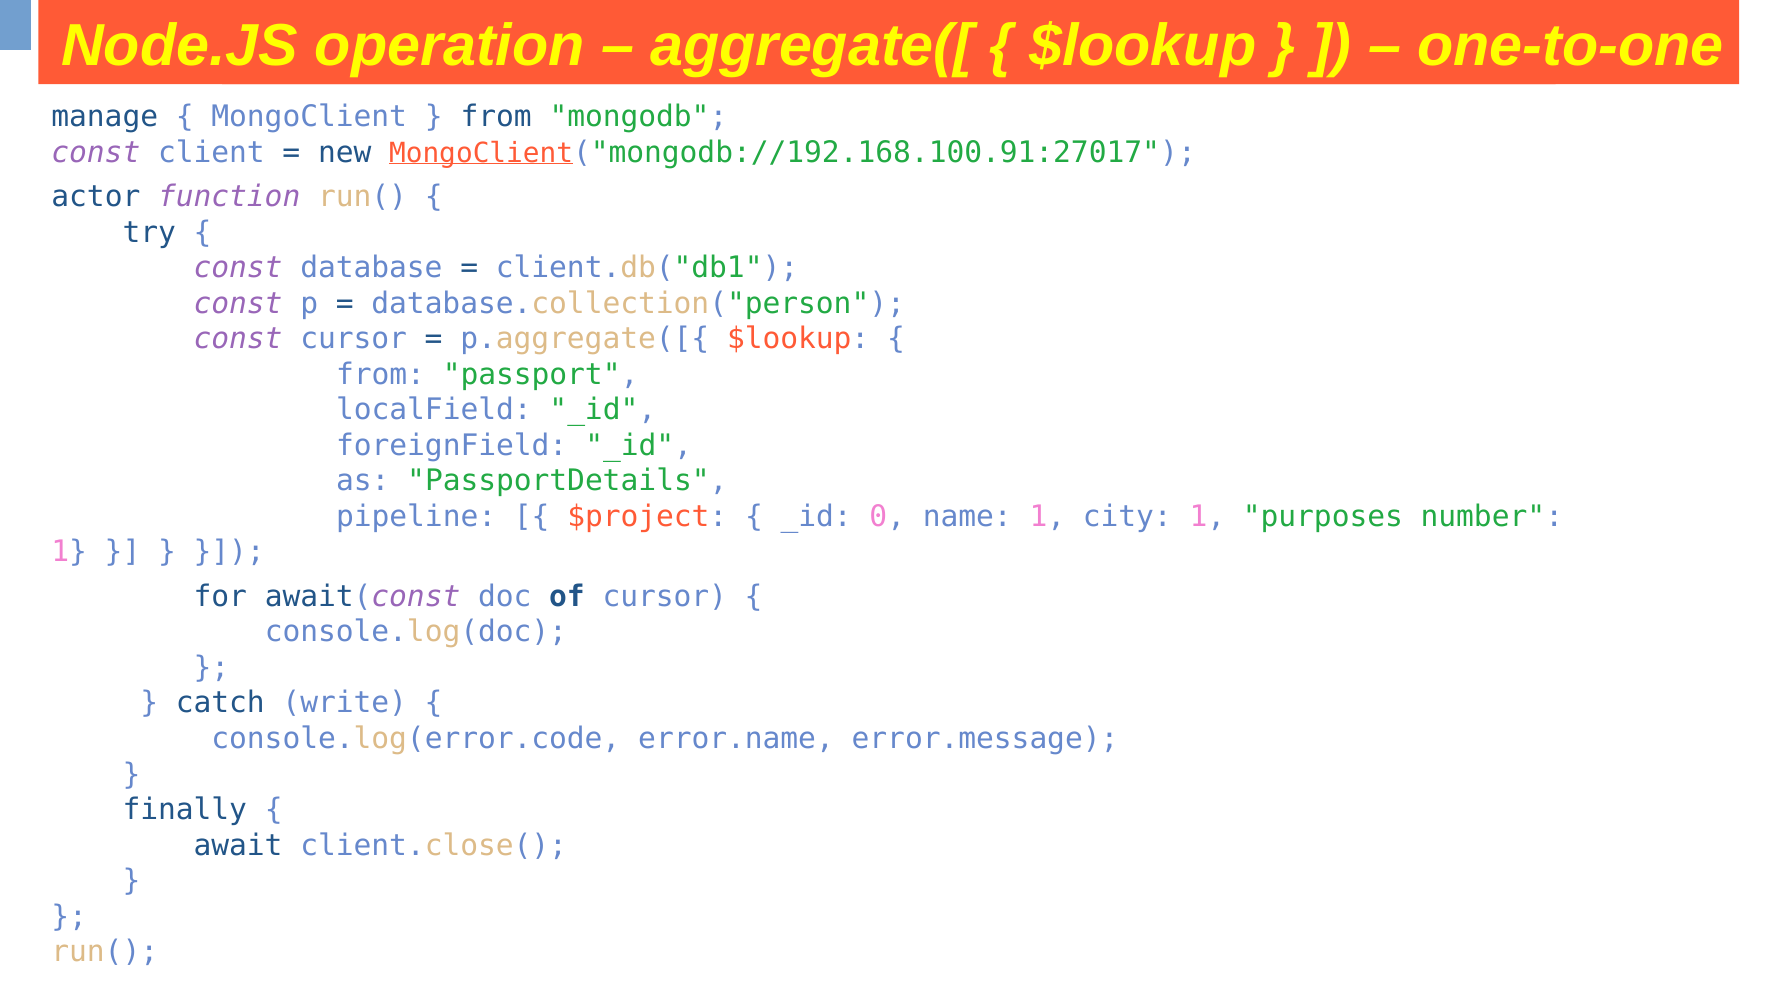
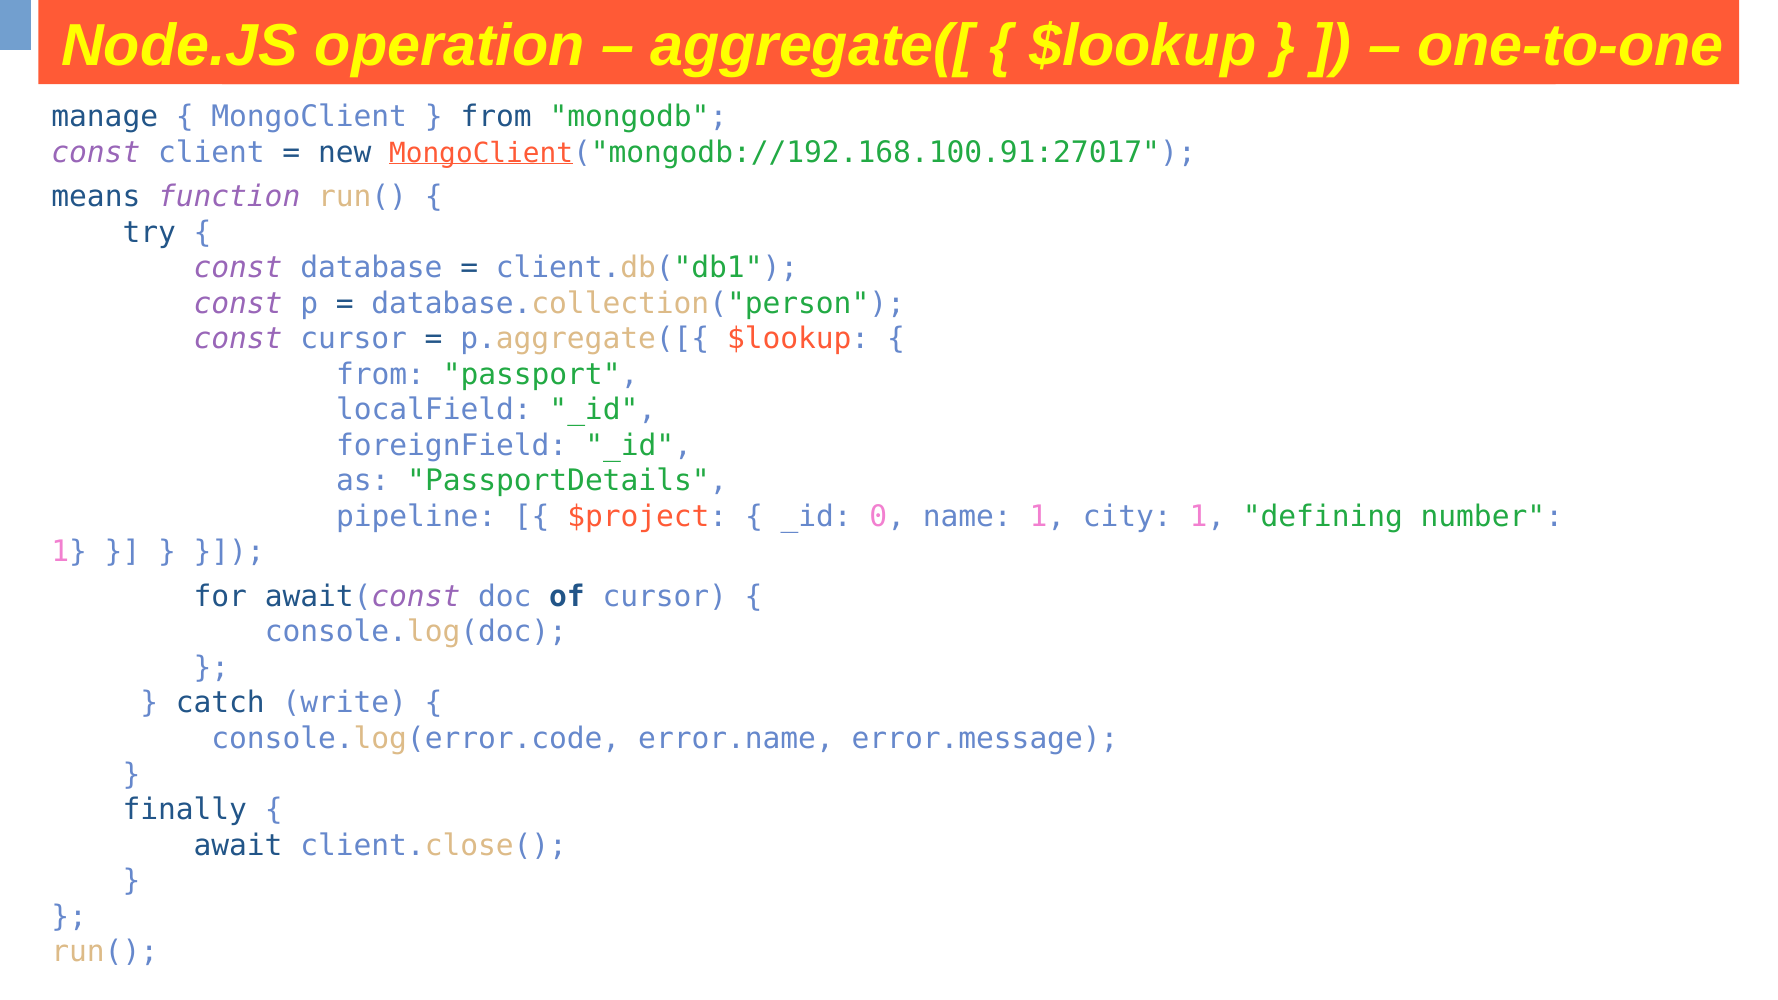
actor: actor -> means (96, 197)
purposes: purposes -> defining (1323, 517)
